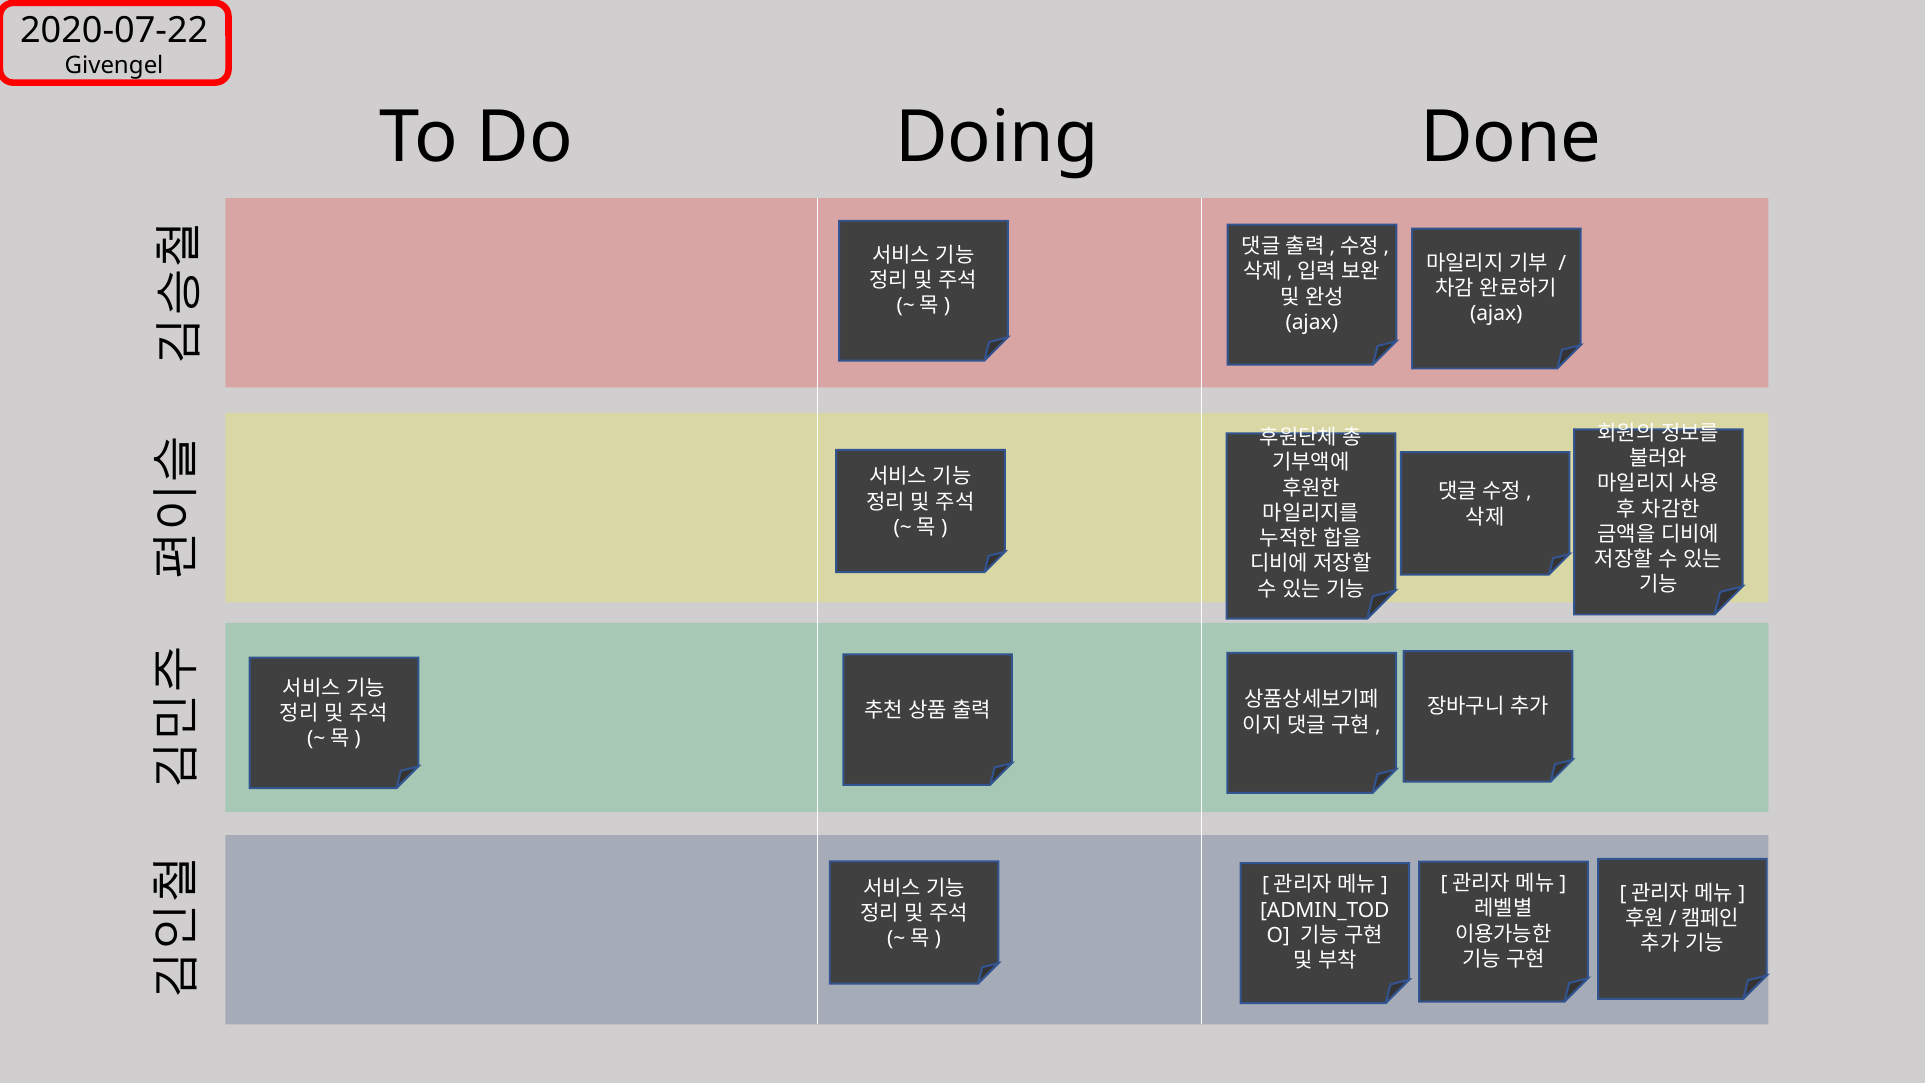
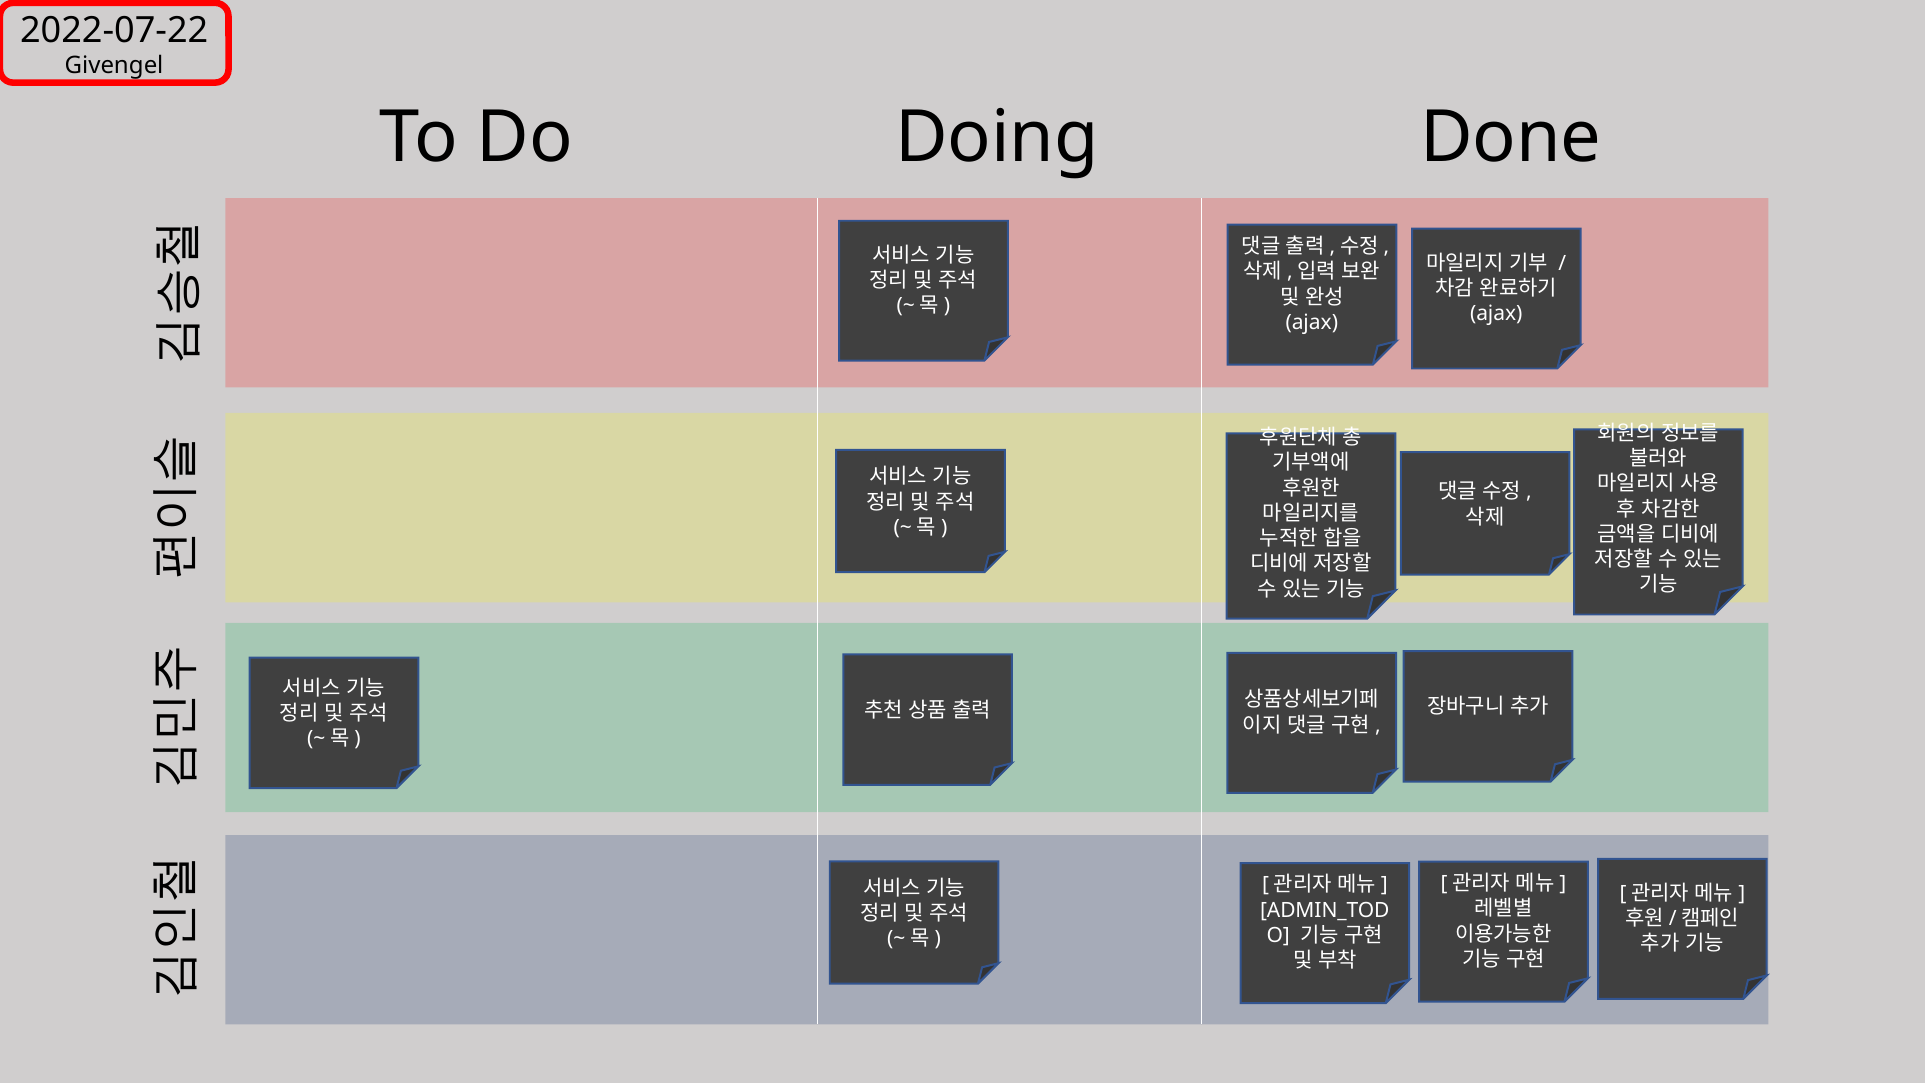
2020-07-22: 2020-07-22 -> 2022-07-22 (114, 31)
